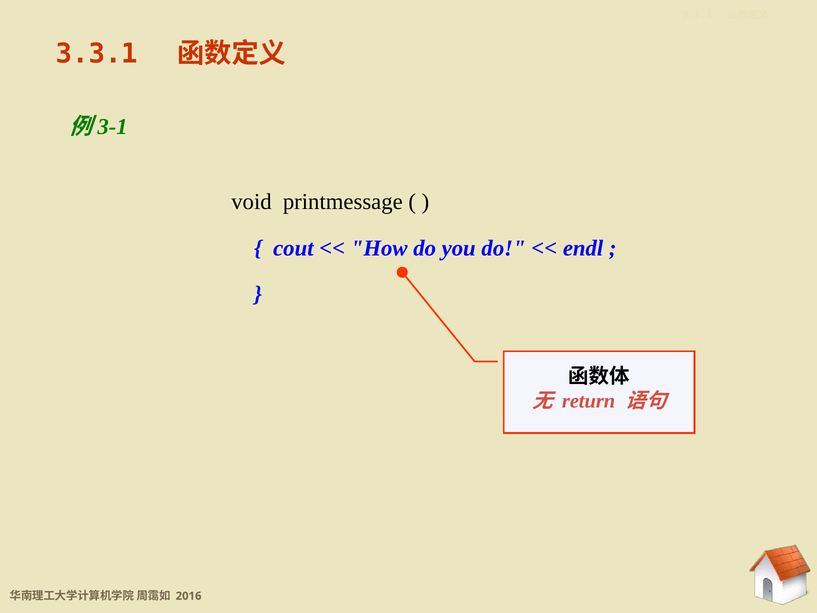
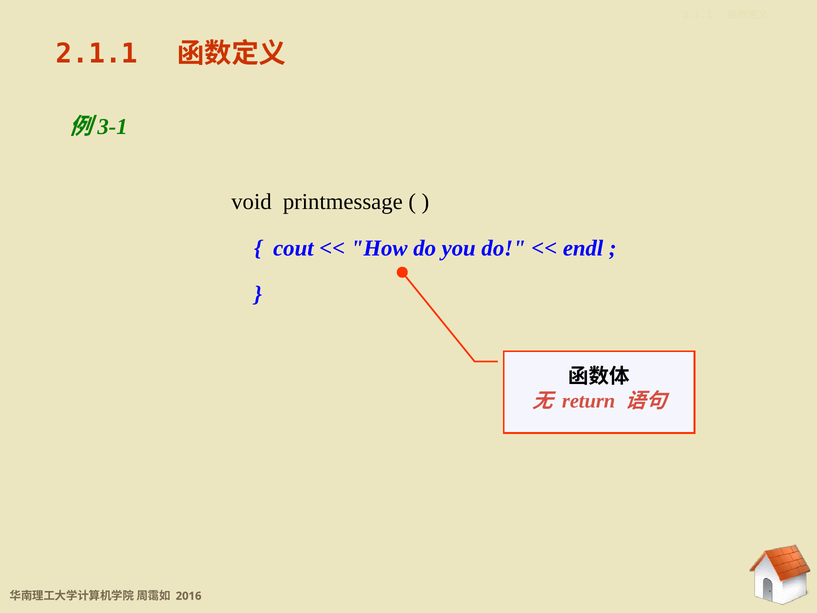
3.3.1: 3.3.1 -> 2.1.1 (97, 54)
